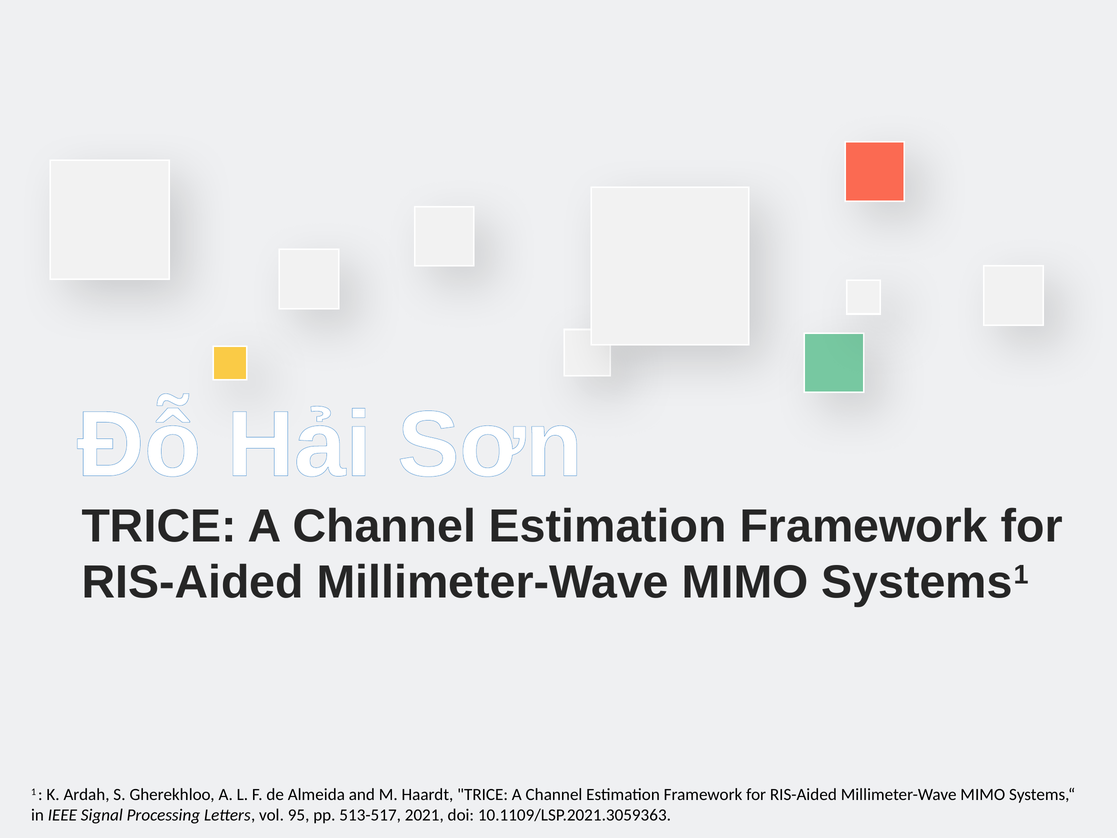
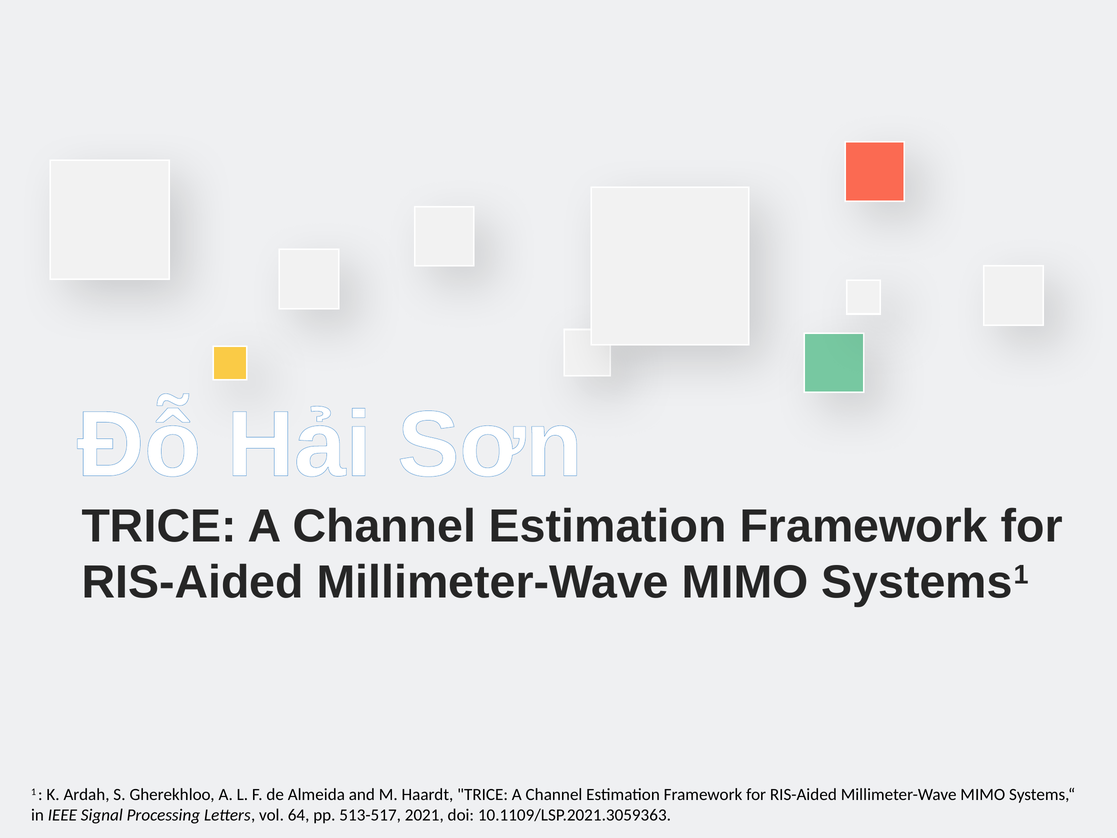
95: 95 -> 64 (299, 815)
